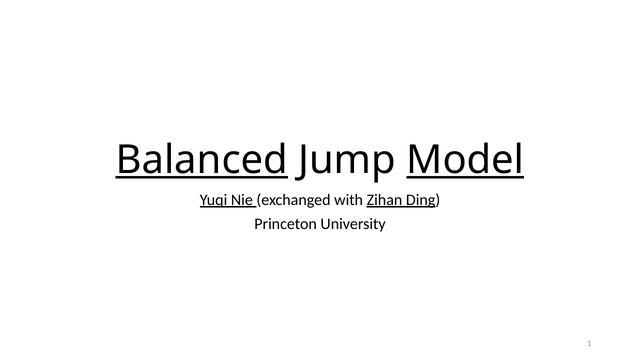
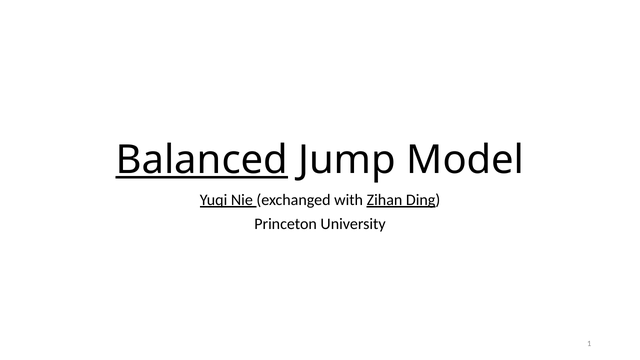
Model underline: present -> none (465, 160)
